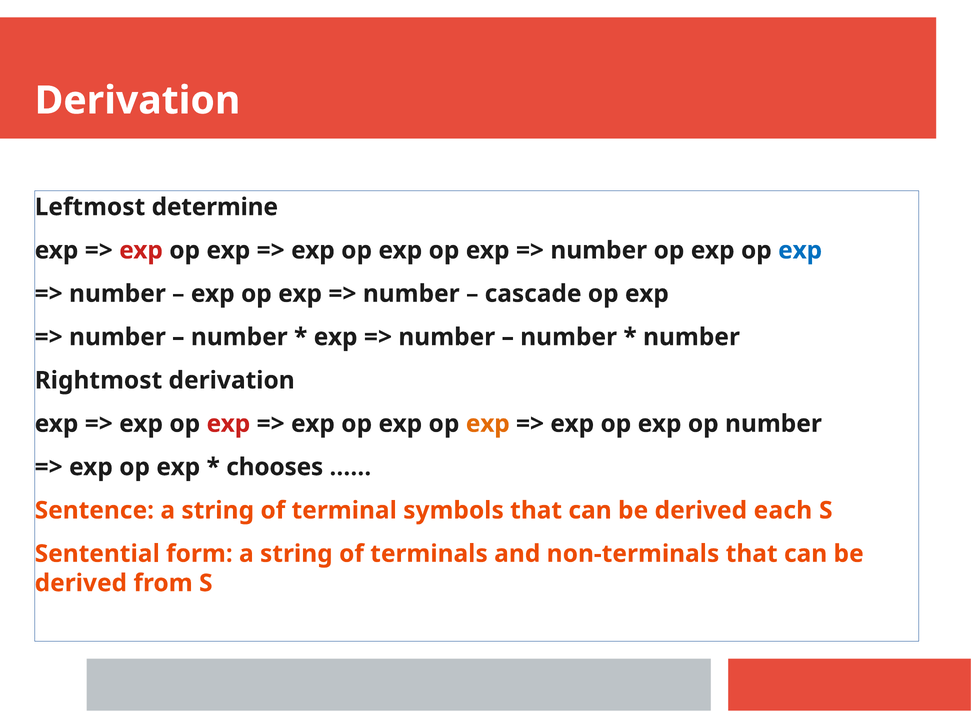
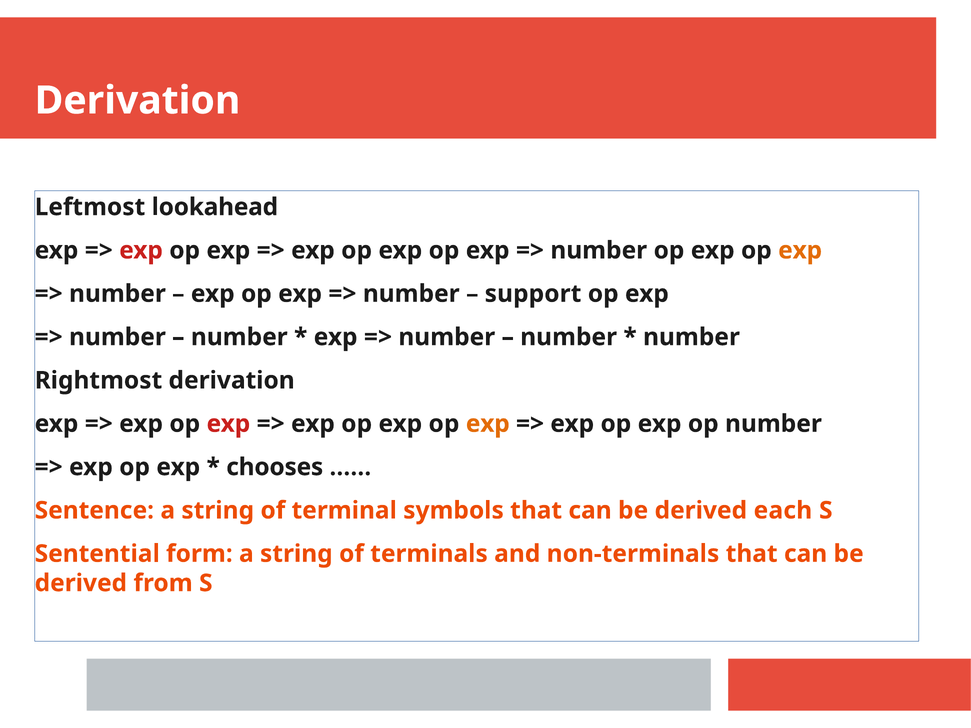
determine: determine -> lookahead (215, 207)
exp colour: blue -> orange (800, 250)
cascade: cascade -> support (533, 294)
